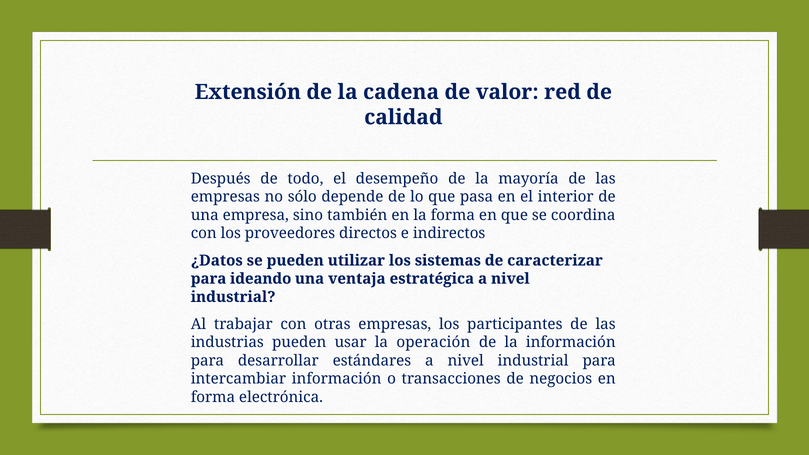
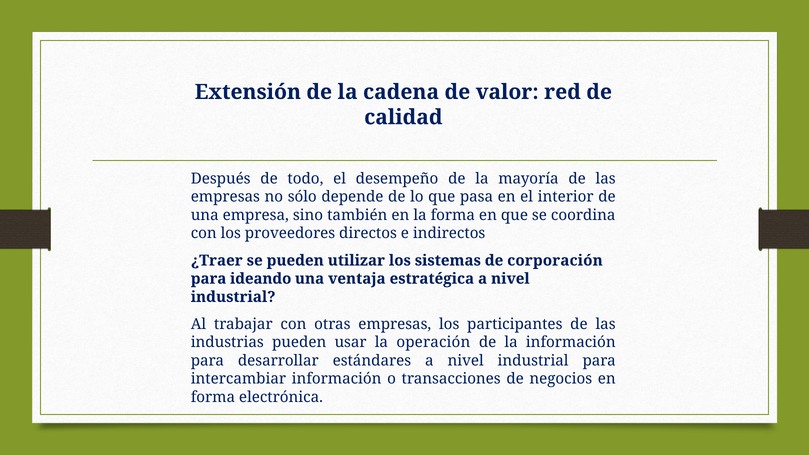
¿Datos: ¿Datos -> ¿Traer (217, 261)
caracterizar: caracterizar -> corporación (555, 261)
